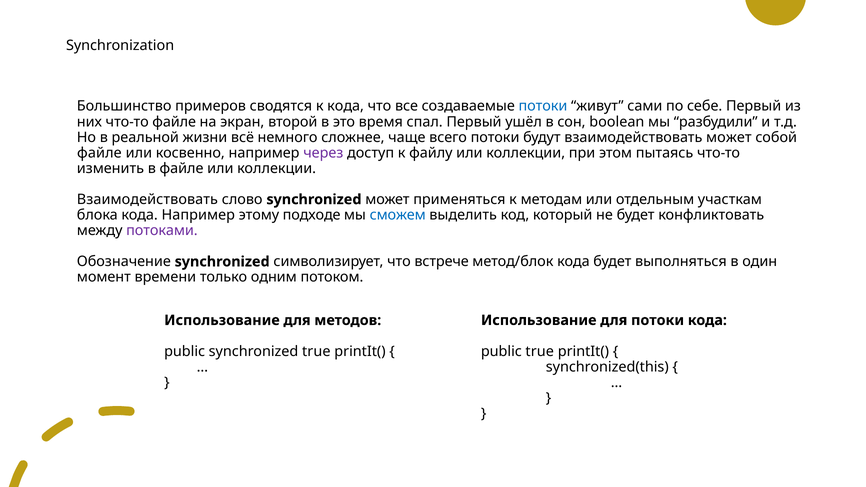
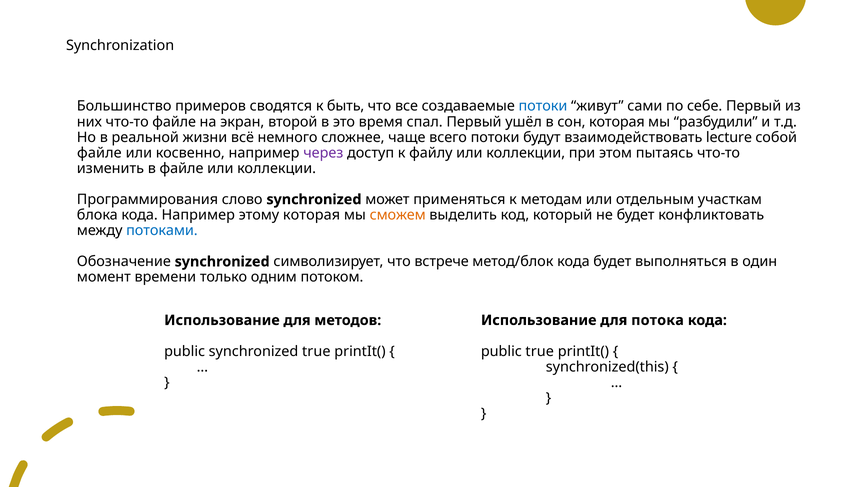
к кода: кода -> быть (346, 106)
сон boolean: boolean -> которая (617, 122)
взаимодействовать может: может -> lecture (729, 137)
Взаимодействовать: Взаимодействовать -> Программирования (147, 200)
этому подходе: подходе -> которая (312, 215)
сможем colour: blue -> orange (398, 215)
потоками colour: purple -> blue (162, 231)
для потоки: потоки -> потока (657, 320)
